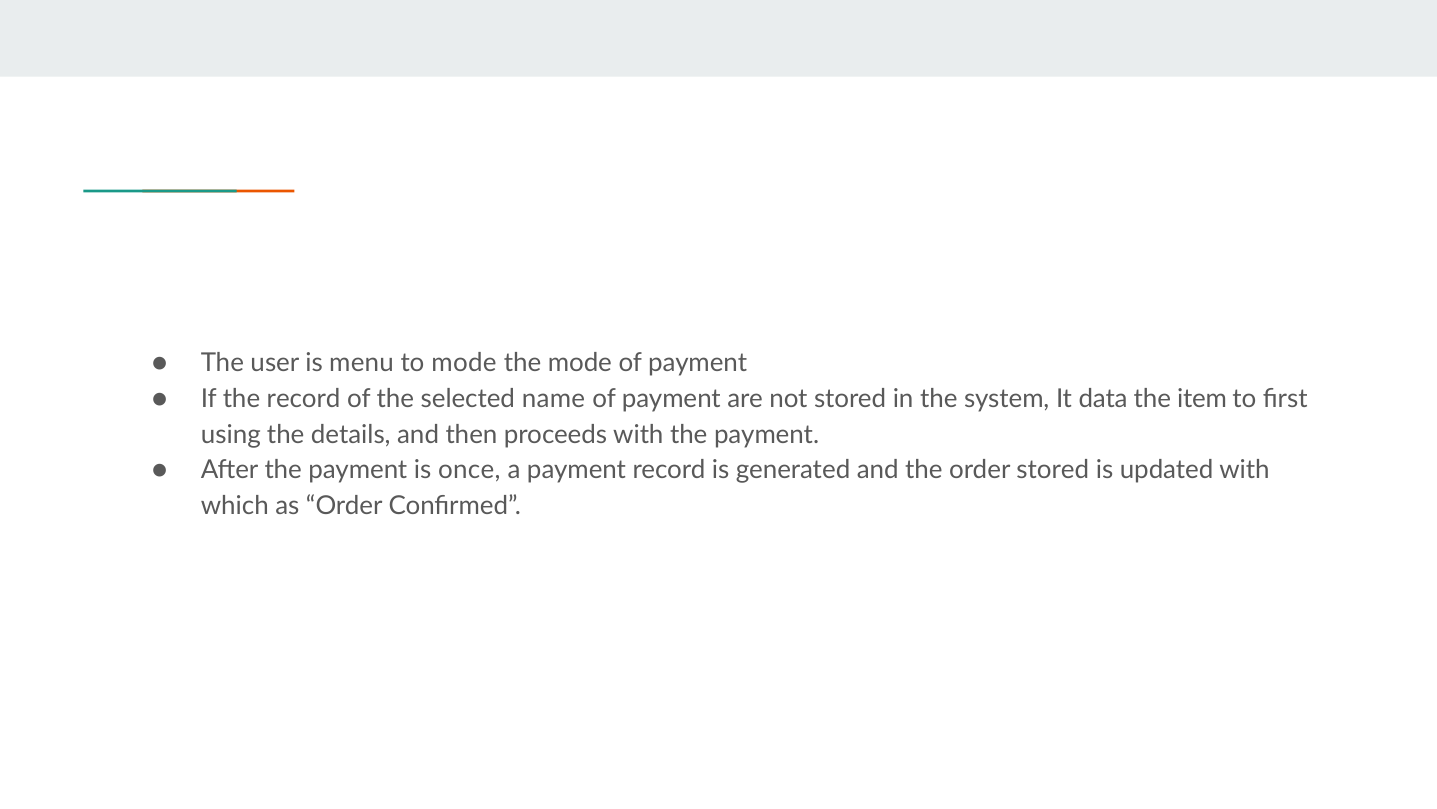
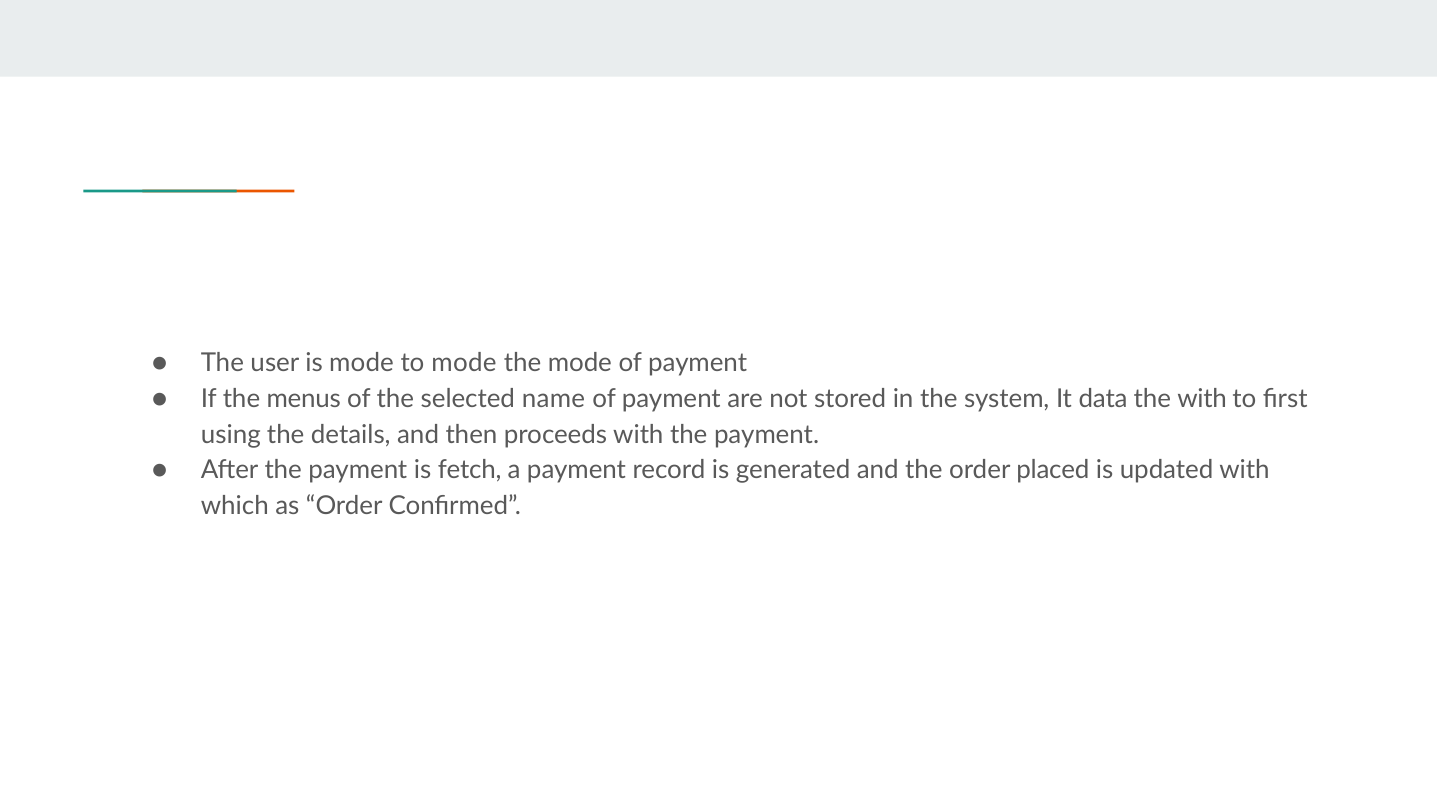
is menu: menu -> mode (362, 363)
the record: record -> menus (304, 399)
the item: item -> with (1202, 399)
once: once -> fetch (470, 470)
order stored: stored -> placed (1053, 470)
